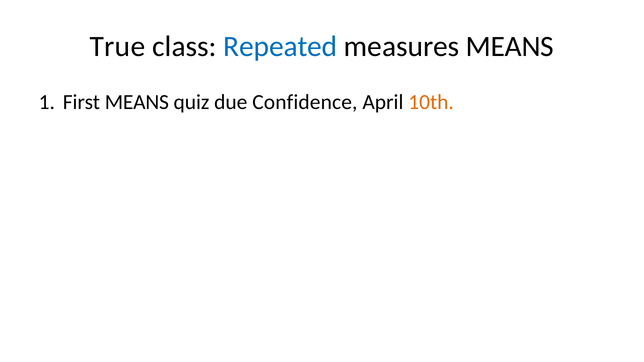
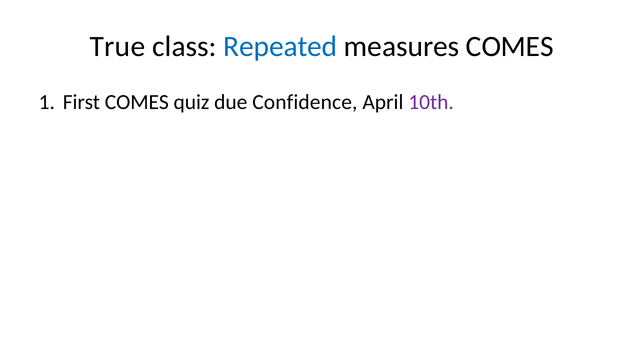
measures MEANS: MEANS -> COMES (510, 47)
First MEANS: MEANS -> COMES (137, 102)
10th colour: orange -> purple (431, 102)
